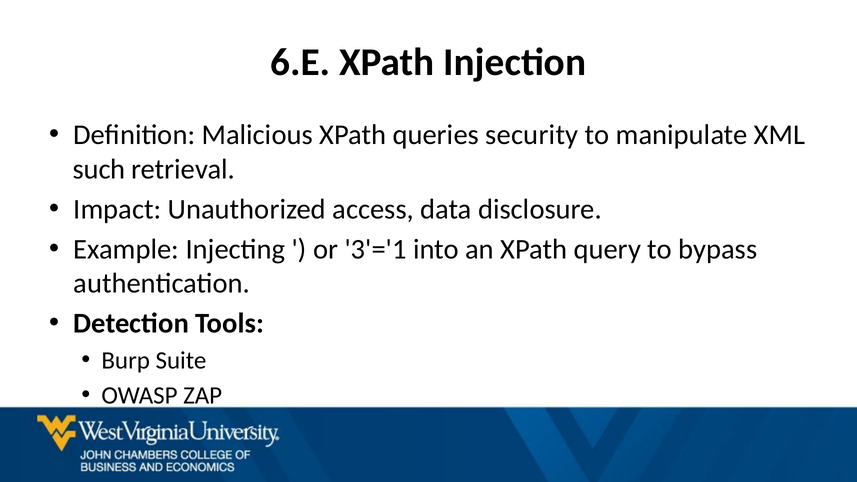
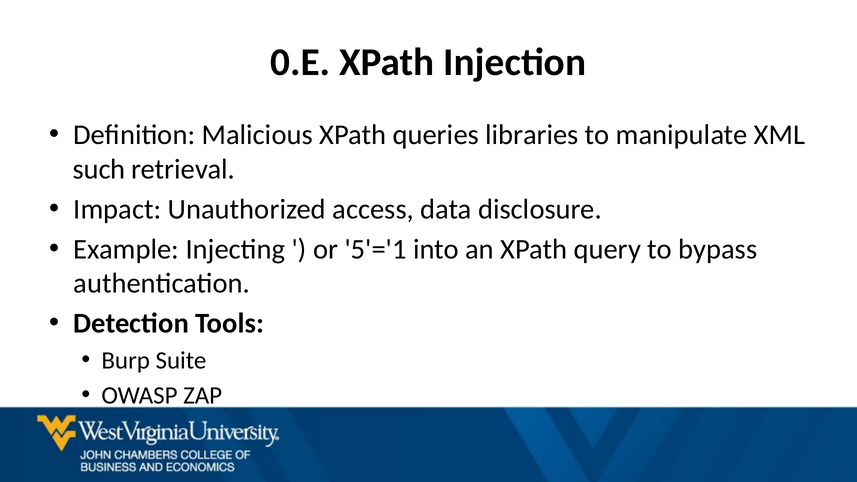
6.E: 6.E -> 0.E (300, 62)
security: security -> libraries (532, 135)
3'='1: 3'='1 -> 5'='1 (376, 249)
